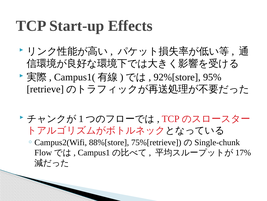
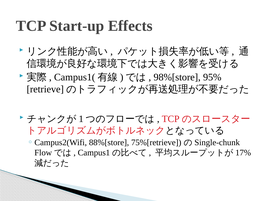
92%[store: 92%[store -> 98%[store (177, 77)
